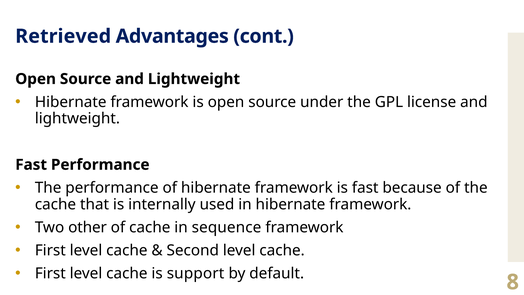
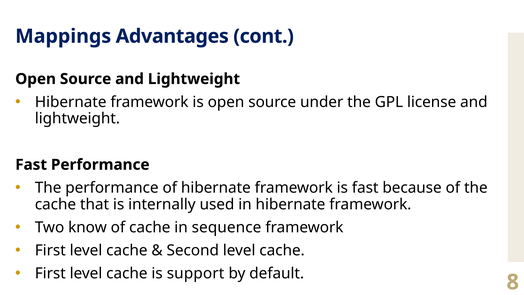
Retrieved: Retrieved -> Mappings (63, 36)
other: other -> know (88, 227)
